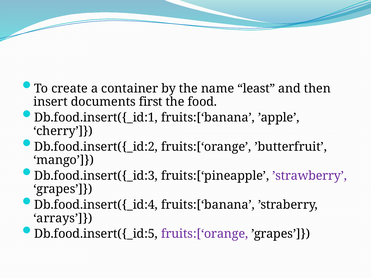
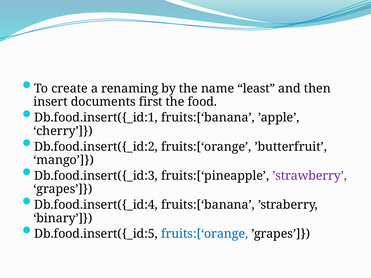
container: container -> renaming (130, 89)
arrays: arrays -> binary (63, 218)
fruits:[‘orange colour: purple -> blue (205, 234)
